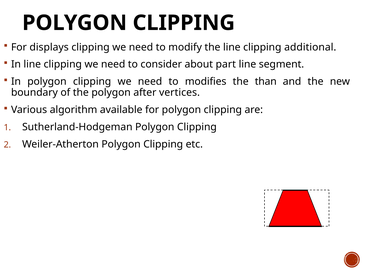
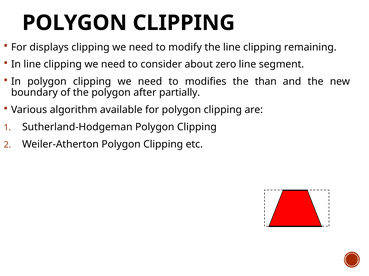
additional: additional -> remaining (310, 47)
part: part -> zero (226, 65)
vertices: vertices -> partially (180, 93)
